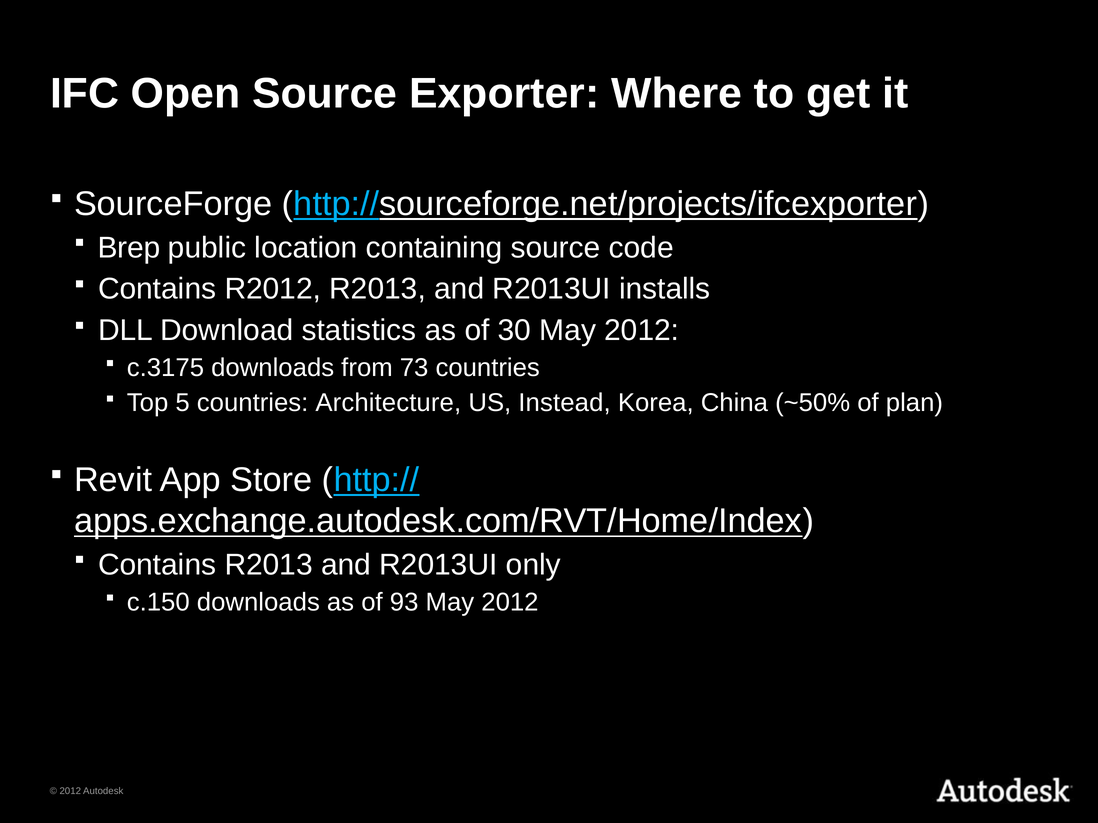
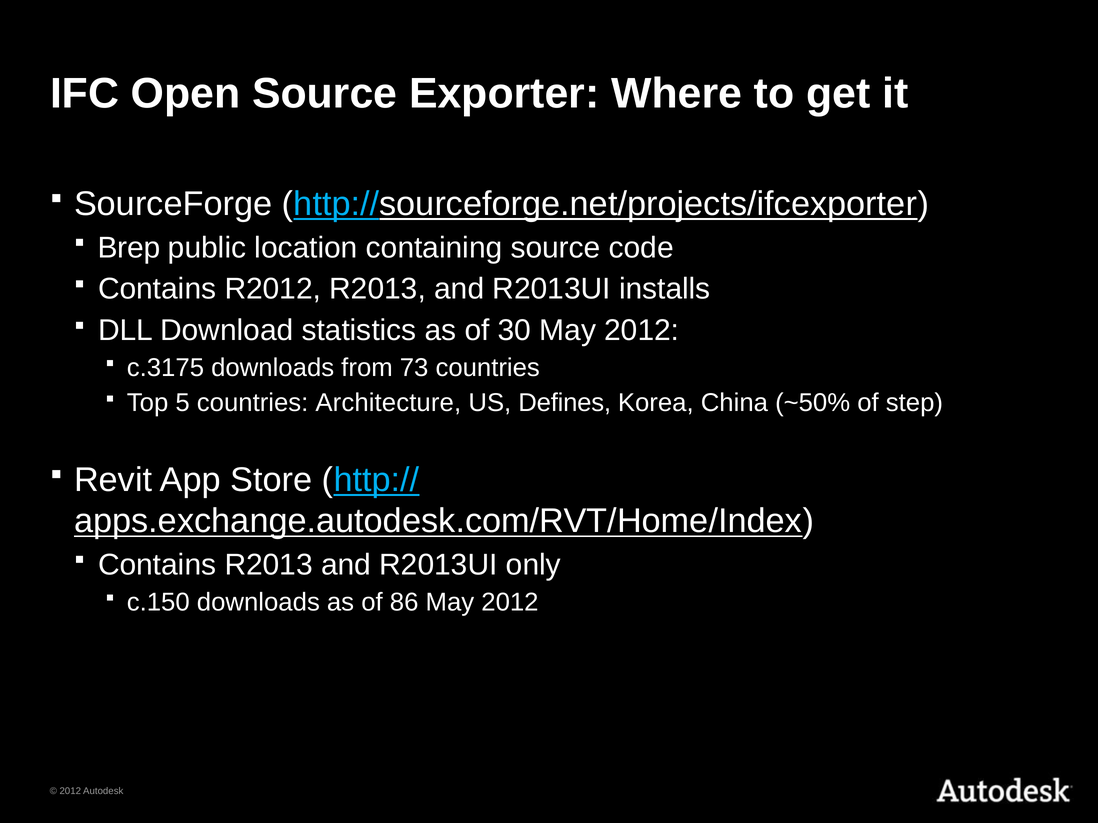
Instead: Instead -> Defines (565, 403)
plan: plan -> step (914, 403)
93: 93 -> 86 (404, 602)
